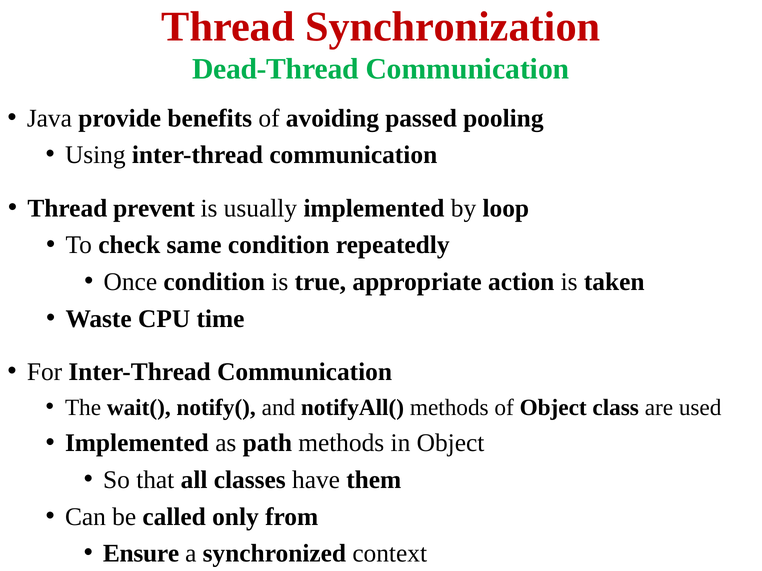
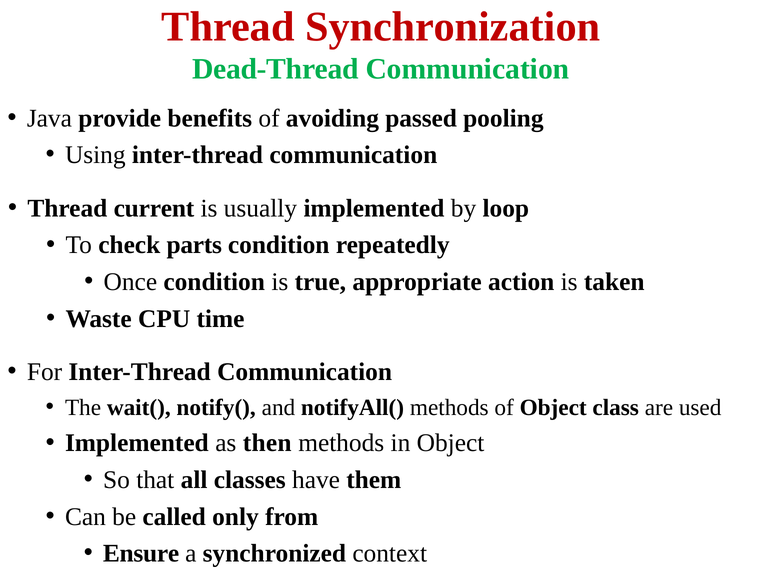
prevent: prevent -> current (154, 208)
same: same -> parts (194, 245)
path: path -> then (267, 443)
